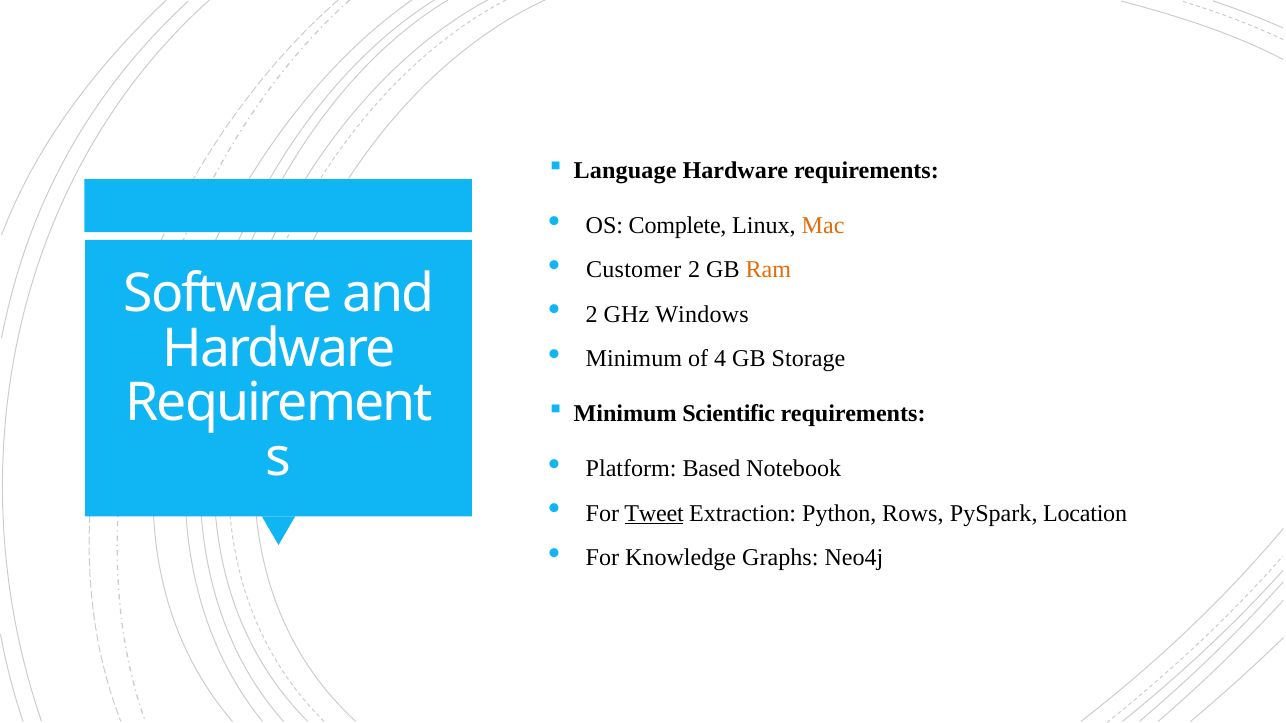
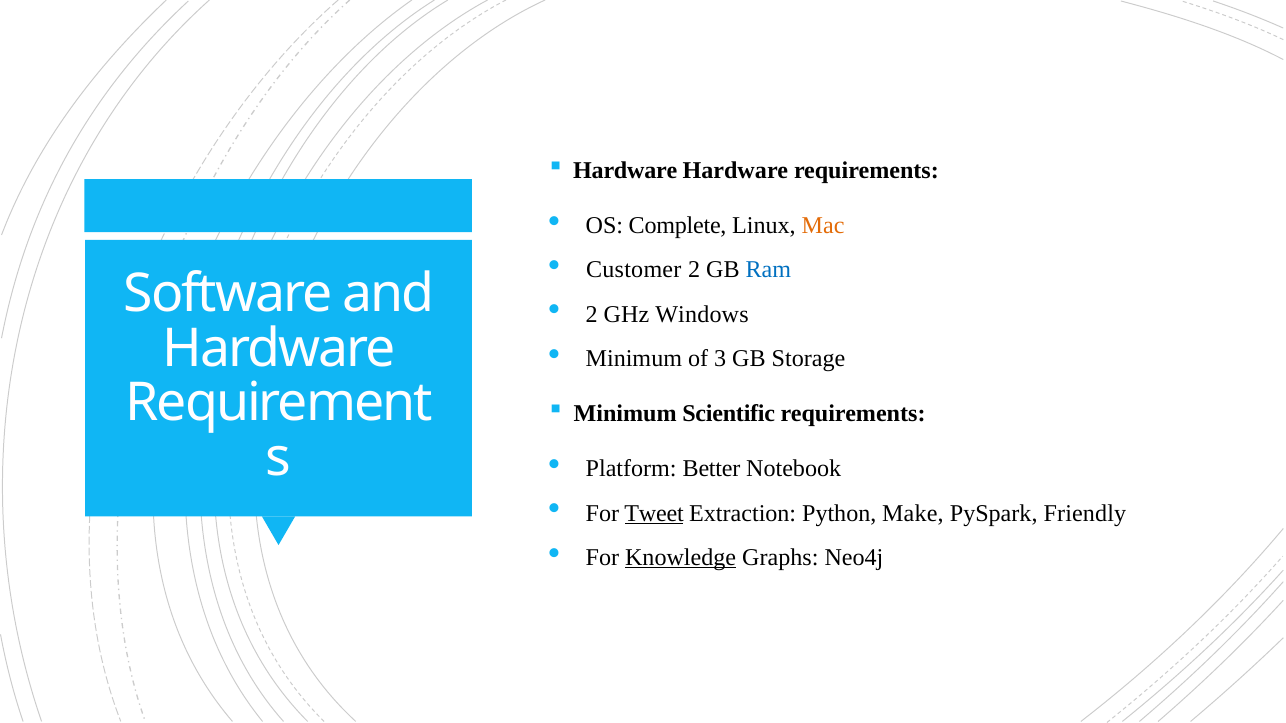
Language: Language -> Hardware (625, 171)
Ram colour: orange -> blue (768, 270)
4: 4 -> 3 (720, 359)
Based: Based -> Better (712, 469)
Rows: Rows -> Make (913, 513)
Location: Location -> Friendly (1085, 513)
Knowledge underline: none -> present (681, 558)
